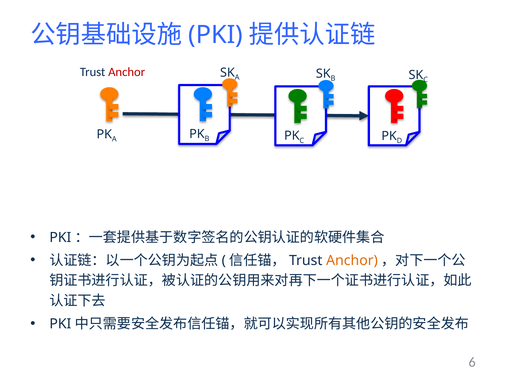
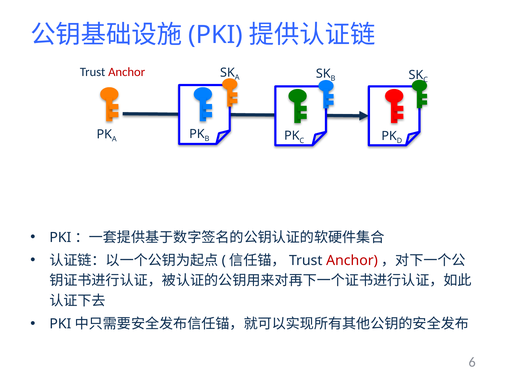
Anchor colour: orange -> red (352, 261)
